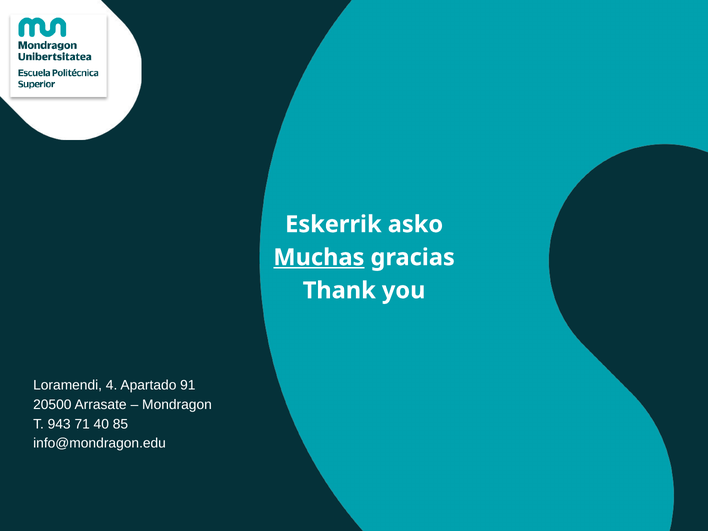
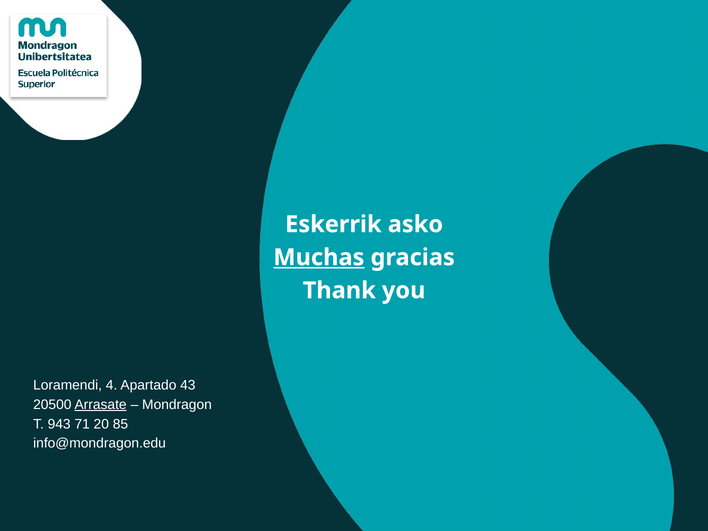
91: 91 -> 43 (188, 385)
Arrasate underline: none -> present (101, 405)
40: 40 -> 20 (101, 424)
